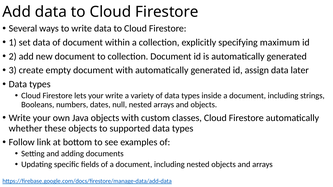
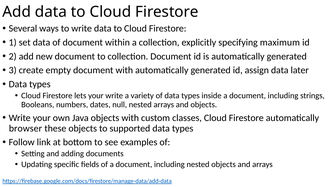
whether: whether -> browser (25, 129)
